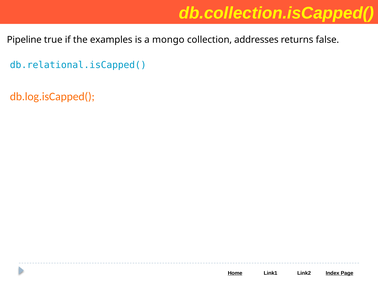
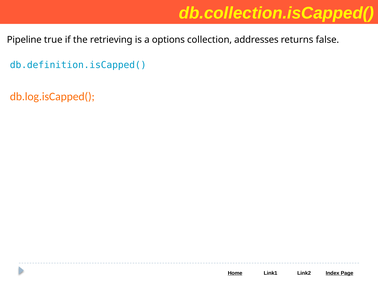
examples: examples -> retrieving (111, 40)
mongo: mongo -> options (168, 40)
db.relational.isCapped(: db.relational.isCapped( -> db.definition.isCapped( (78, 65)
